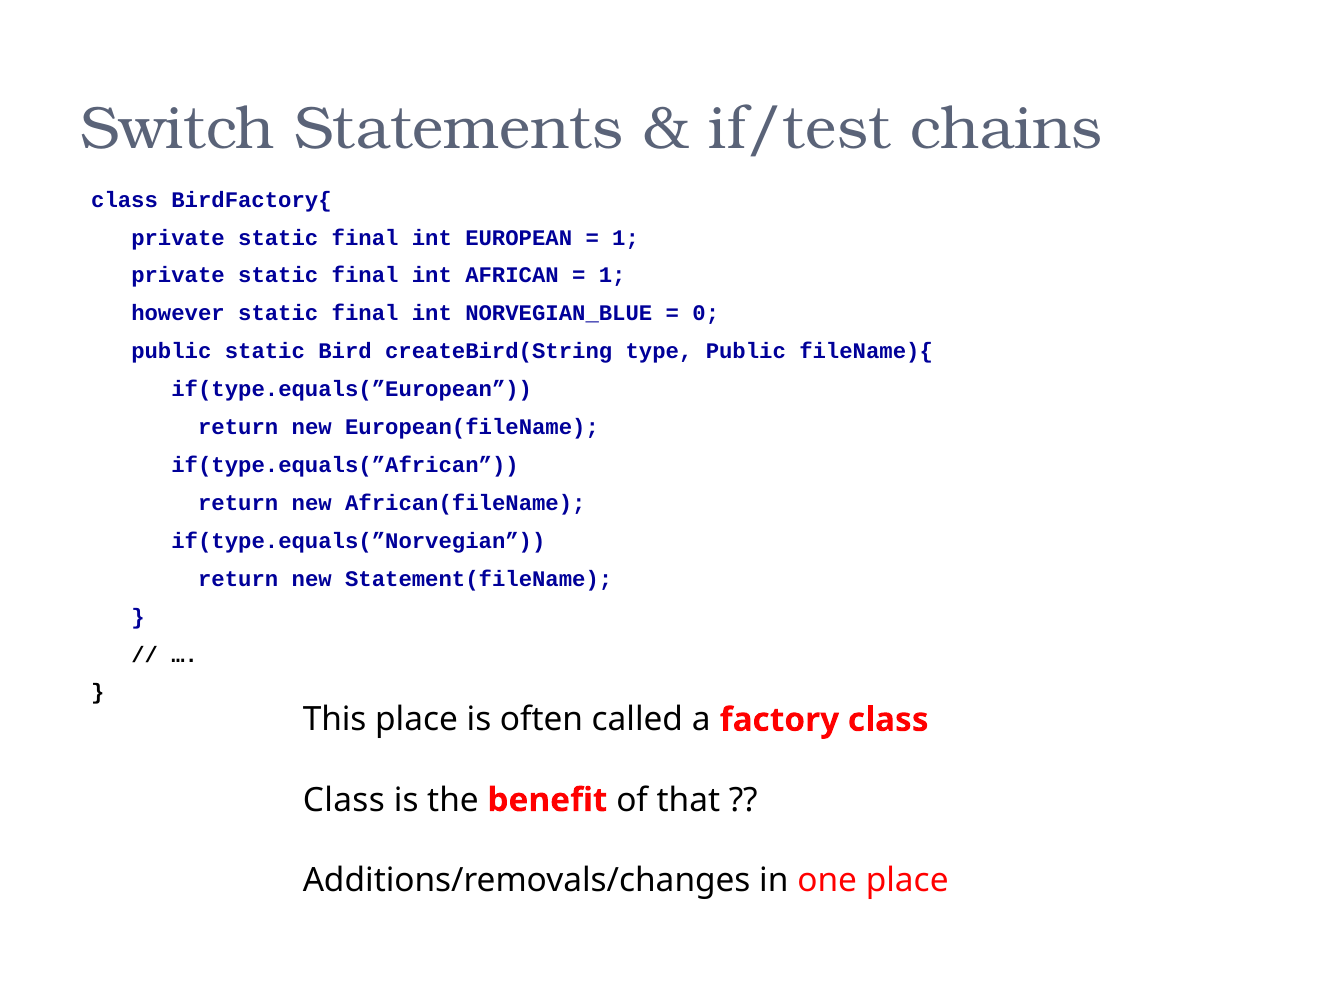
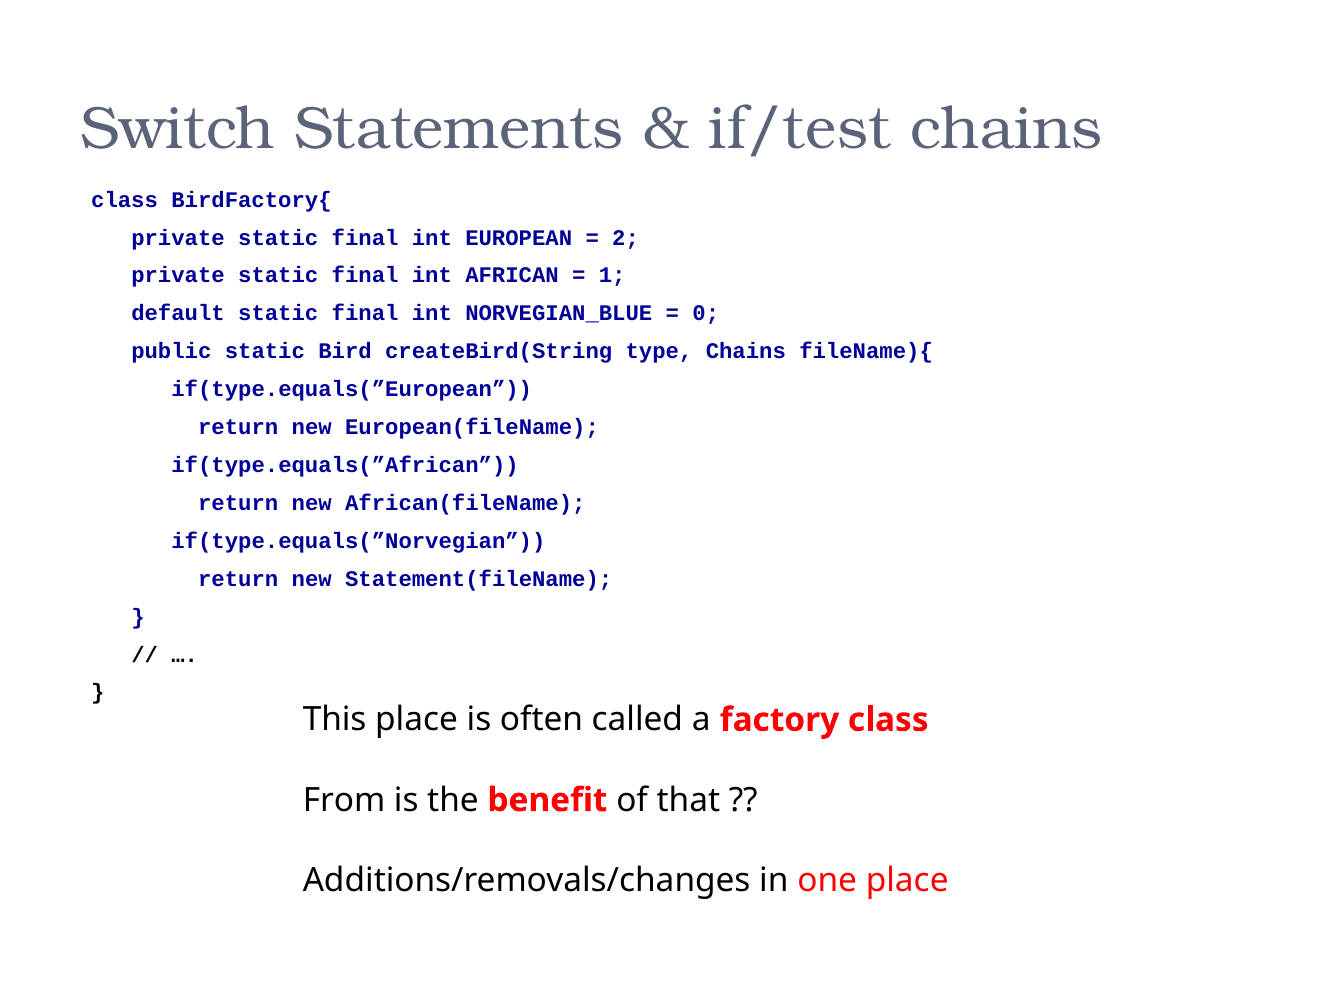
1: 1 -> 2 (626, 238)
however: however -> default (178, 313)
type Public: Public -> Chains (746, 351)
Class: Class -> From (344, 800)
